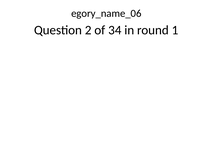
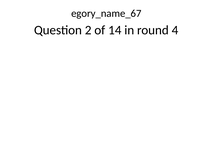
egory_name_06: egory_name_06 -> egory_name_67 (106, 13)
34: 34 -> 14 (115, 30)
1: 1 -> 4 (175, 30)
